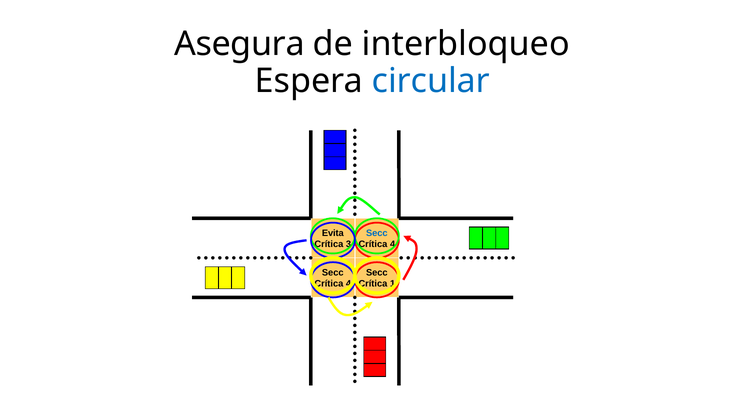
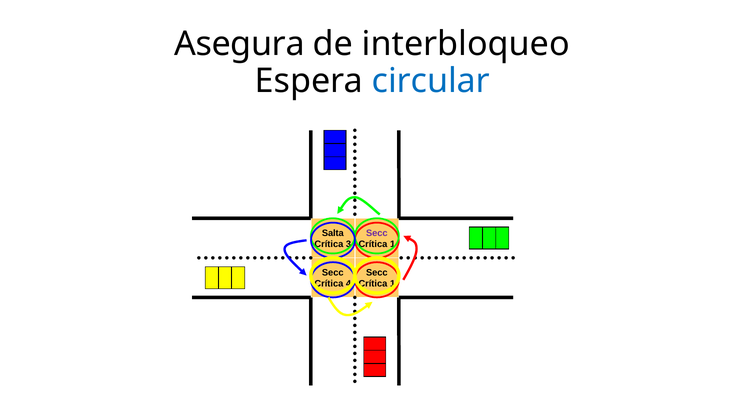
Evita: Evita -> Salta (333, 233)
Secc colour: blue -> purple (377, 233)
4: 4 -> 1 (393, 244)
